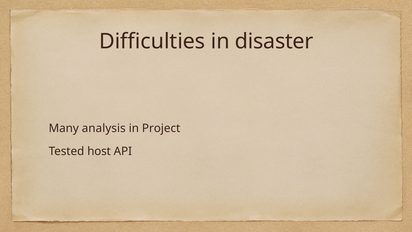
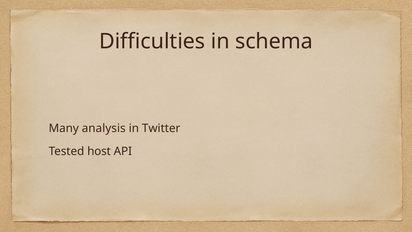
disaster: disaster -> schema (274, 42)
Project: Project -> Twitter (161, 128)
